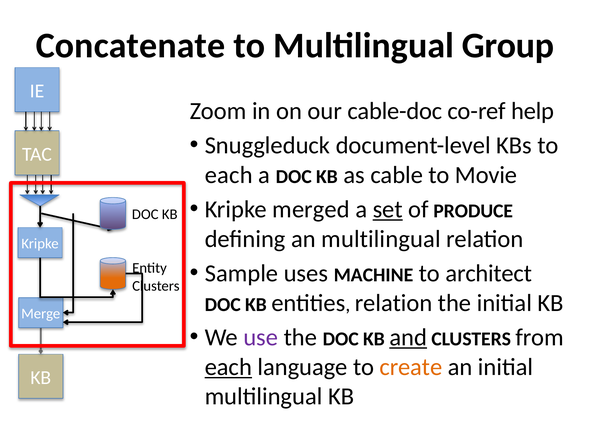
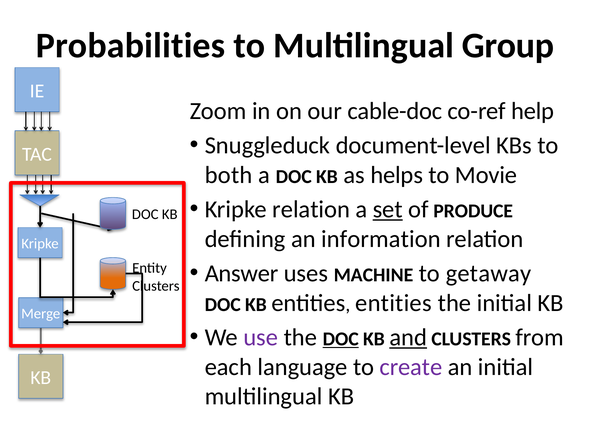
Concatenate: Concatenate -> Probabilities (130, 46)
each: each -> both (229, 175)
cable: cable -> helps (397, 175)
Kripke merged: merged -> relation (311, 209)
an multilingual: multilingual -> information (381, 239)
Sample: Sample -> Answer (242, 273)
architect: architect -> getaway (488, 273)
relation: relation -> entities (393, 303)
DOC underline: none -> present (341, 339)
each underline: present -> none (228, 367)
create colour: orange -> purple (411, 367)
